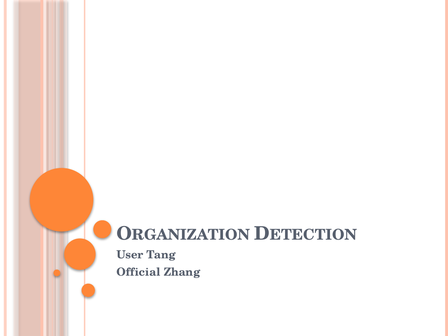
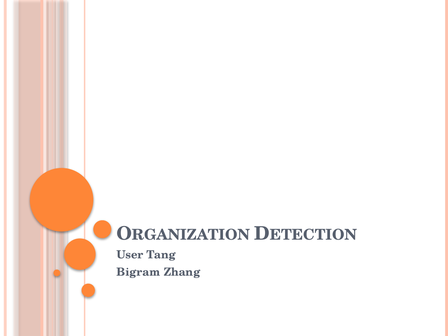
Official: Official -> Bigram (138, 272)
